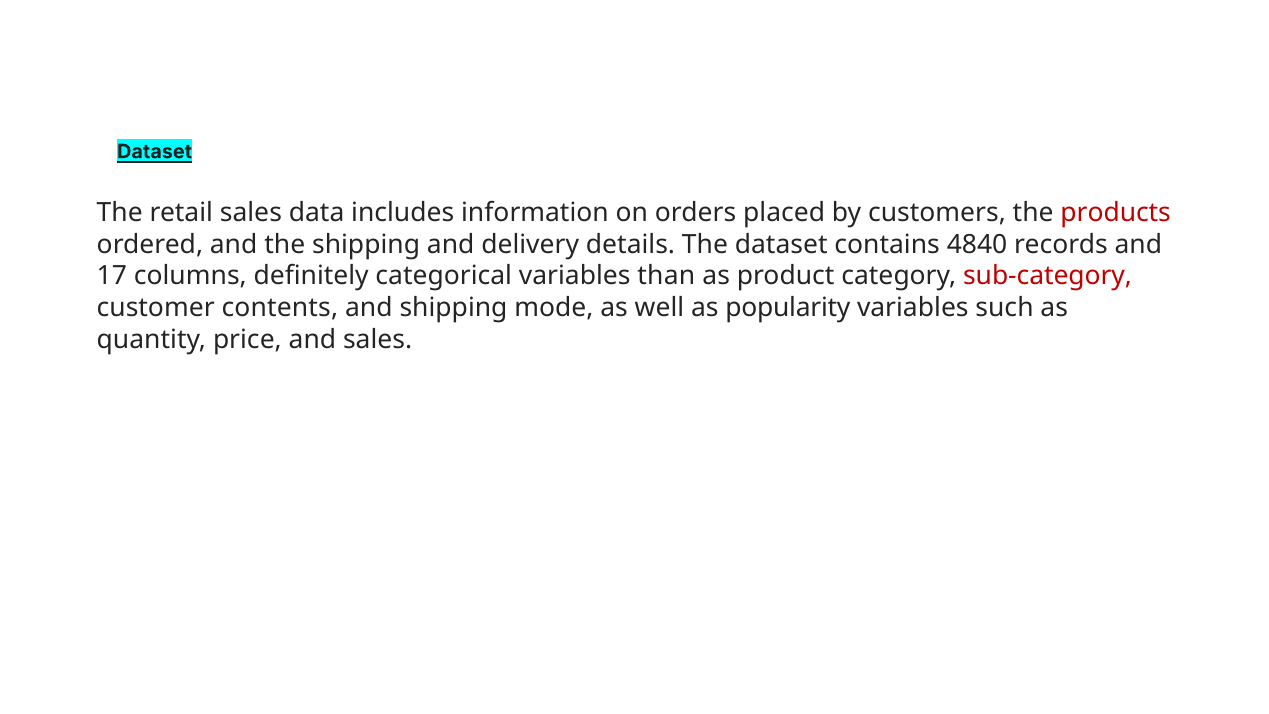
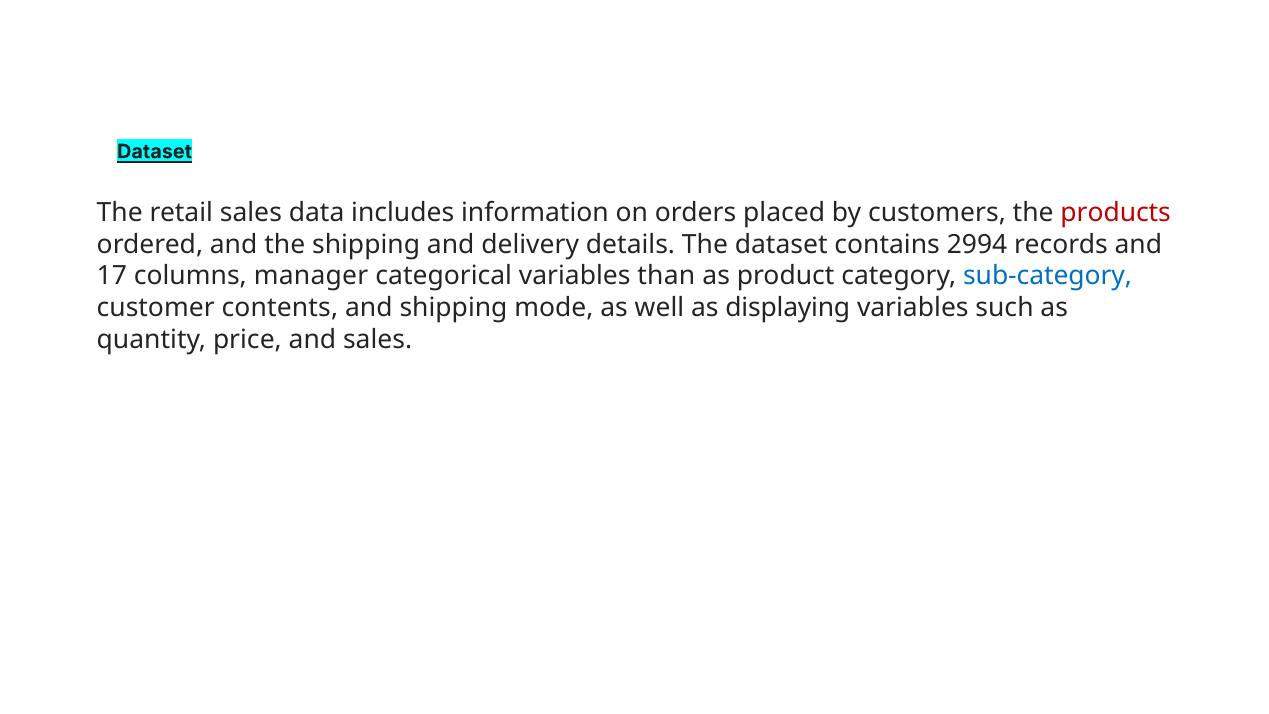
4840: 4840 -> 2994 (977, 244)
definitely: definitely -> manager (311, 276)
sub-category colour: red -> blue (1048, 276)
popularity: popularity -> displaying (788, 308)
